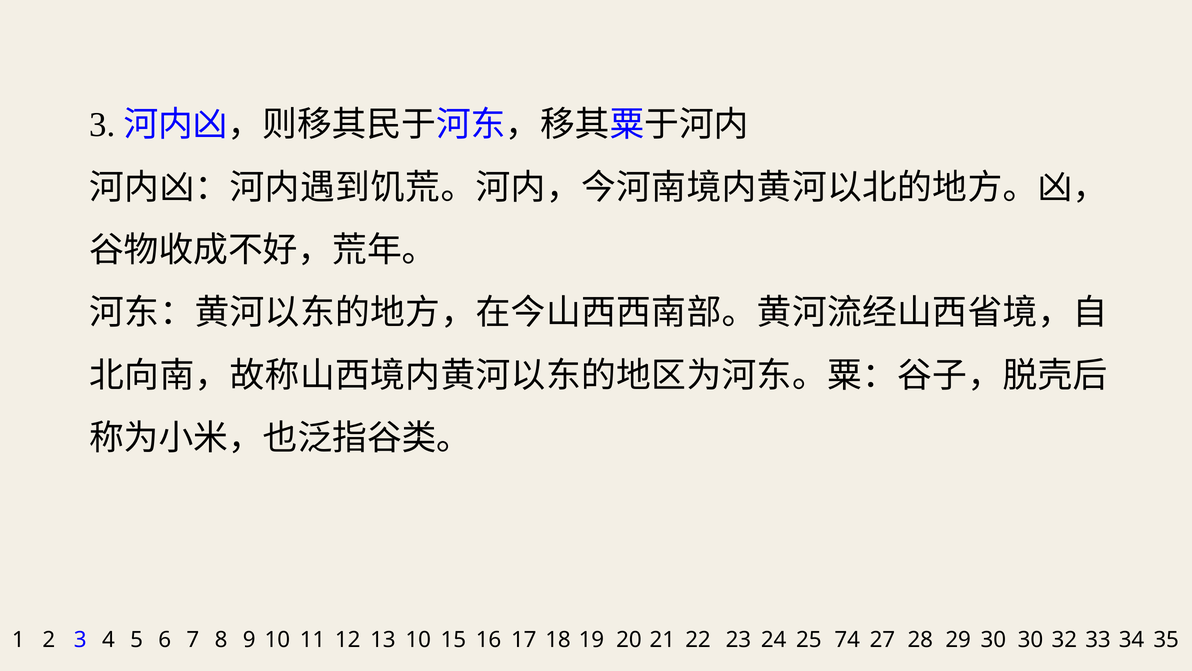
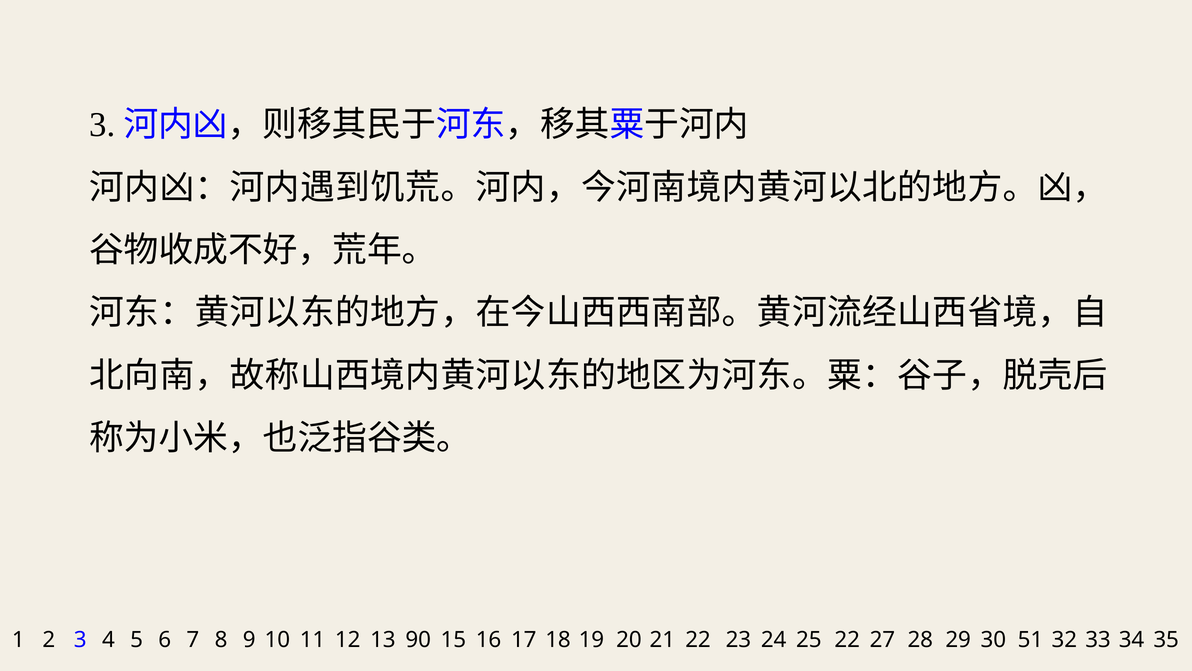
13 10: 10 -> 90 (418, 640)
23 74: 74 -> 22 (847, 640)
28 30: 30 -> 51 (1030, 640)
